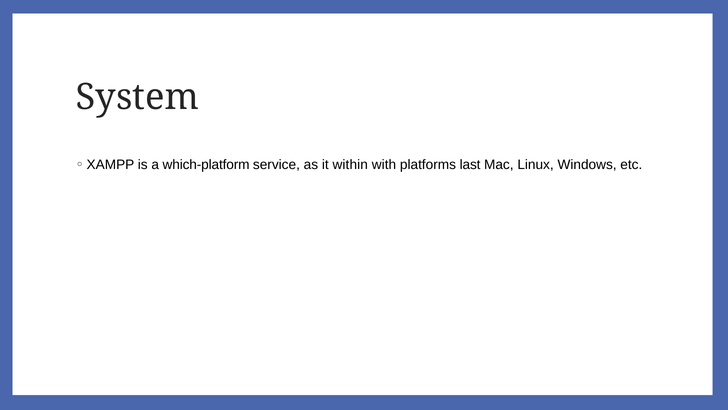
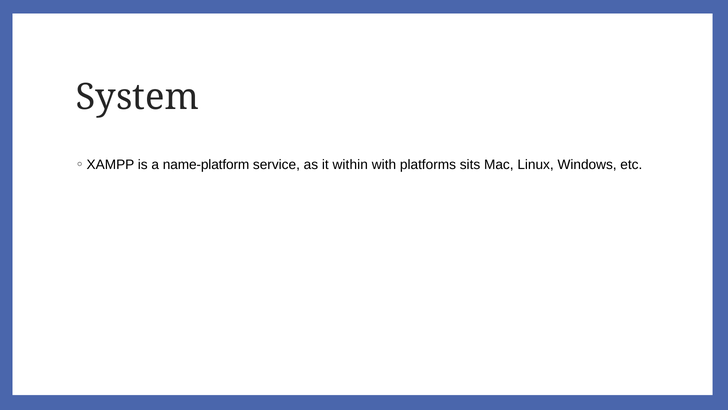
which-platform: which-platform -> name-platform (206, 165)
last: last -> sits (470, 165)
